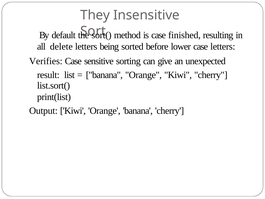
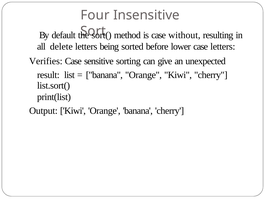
They: They -> Four (95, 15)
finished: finished -> without (184, 35)
